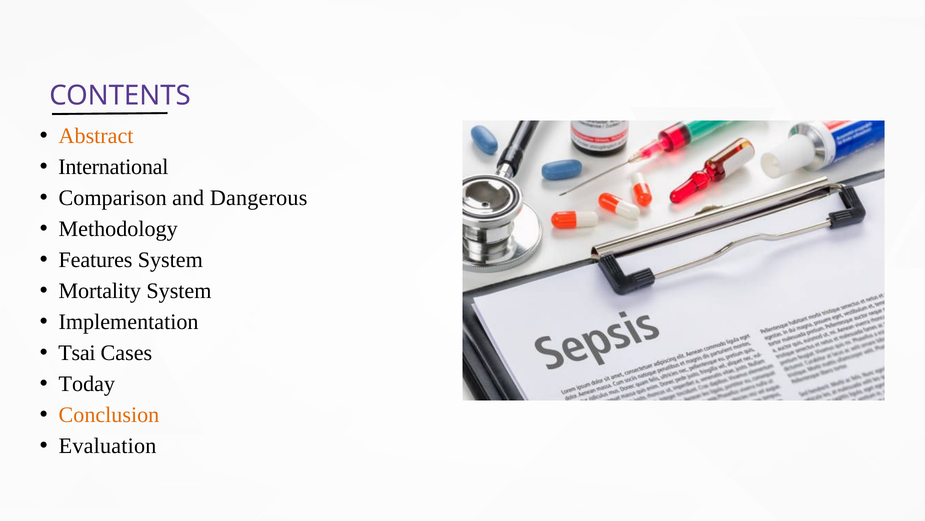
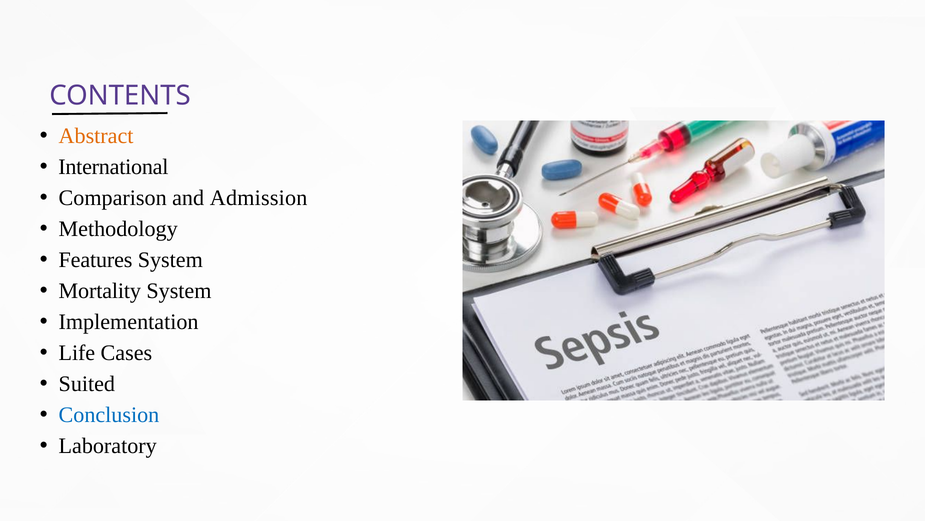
Dangerous: Dangerous -> Admission (259, 198)
Tsai: Tsai -> Life (77, 353)
Today: Today -> Suited (87, 383)
Conclusion colour: orange -> blue (109, 414)
Evaluation: Evaluation -> Laboratory (108, 445)
